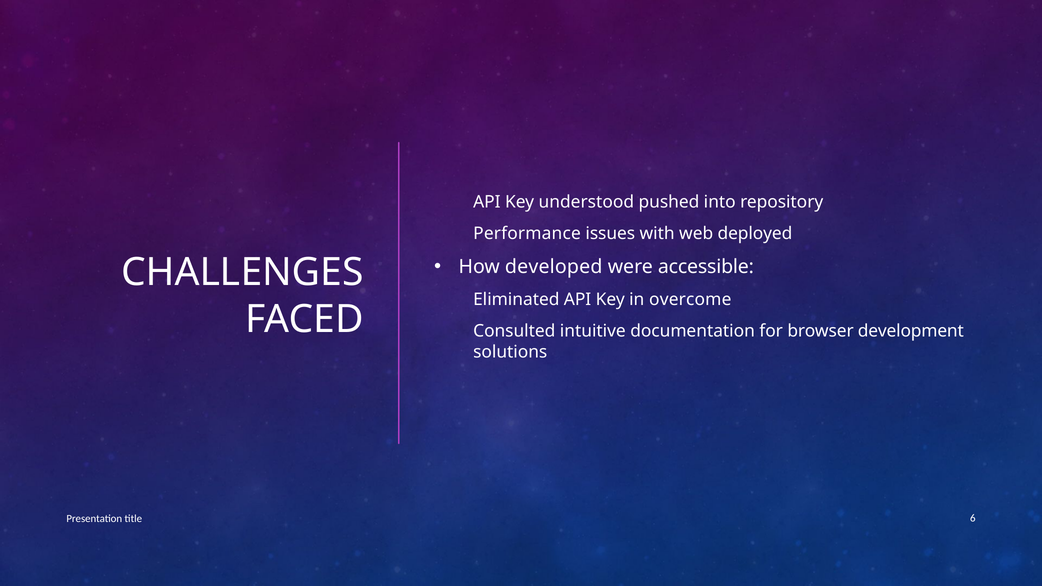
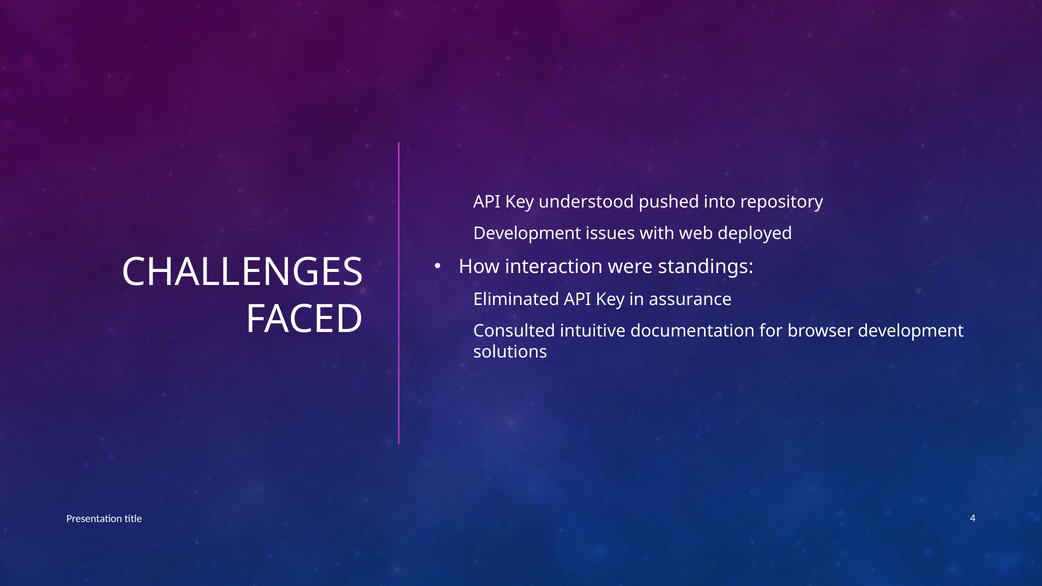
Performance: Performance -> Development (527, 234)
developed: developed -> interaction (554, 267)
accessible: accessible -> standings (706, 267)
overcome: overcome -> assurance (690, 300)
6: 6 -> 4 (973, 518)
